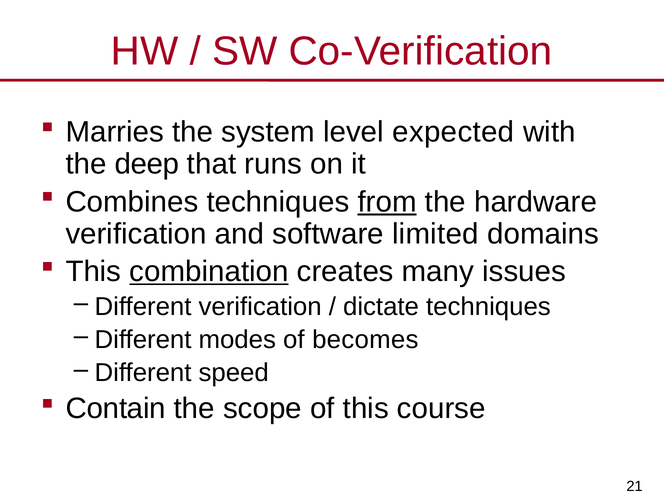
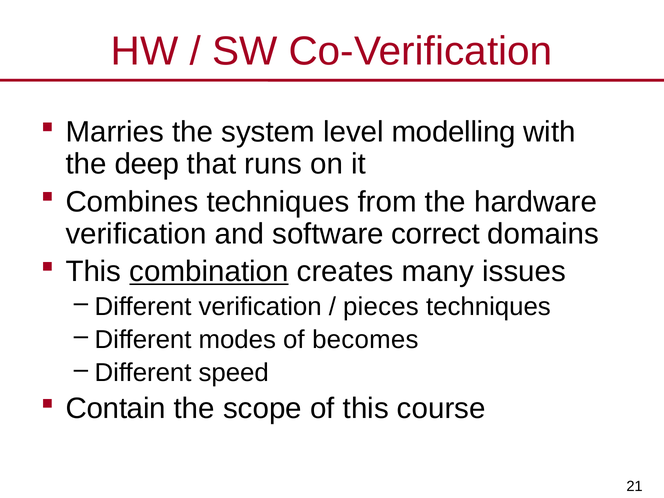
expected: expected -> modelling (454, 132)
from underline: present -> none (387, 202)
limited: limited -> correct (436, 234)
dictate: dictate -> pieces (381, 307)
